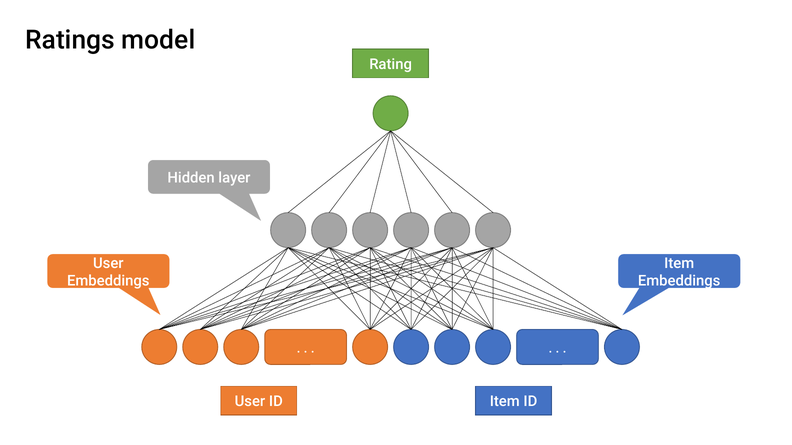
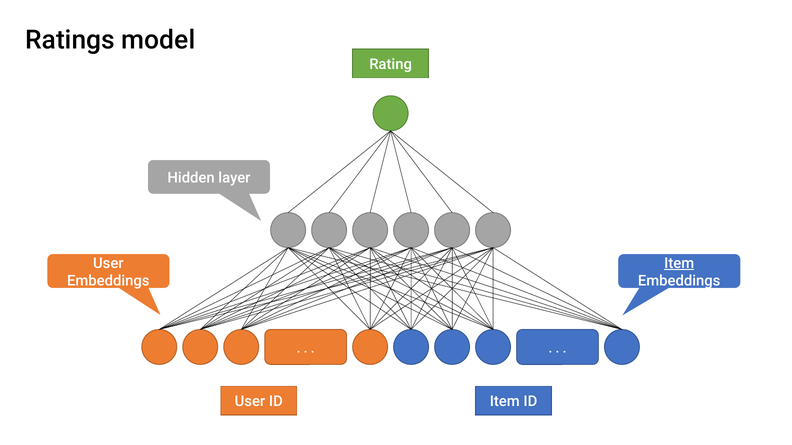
Item underline: none -> present (679, 263)
